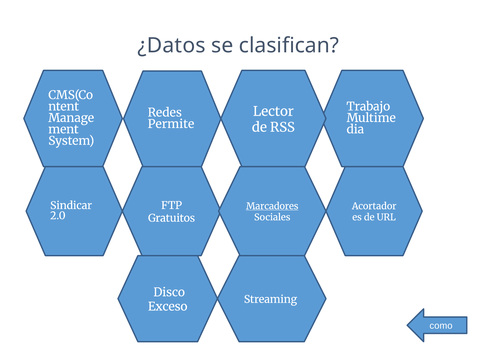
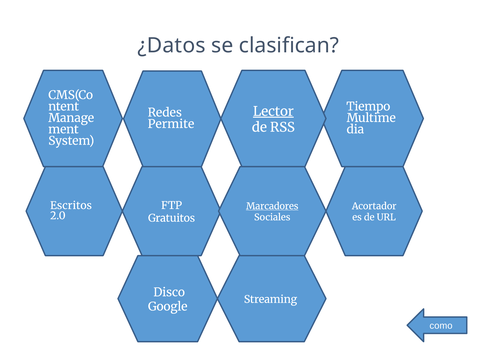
Trabajo: Trabajo -> Tiempo (368, 107)
Lector underline: none -> present (273, 112)
Sindicar: Sindicar -> Escritos (71, 206)
Exceso: Exceso -> Google (168, 307)
